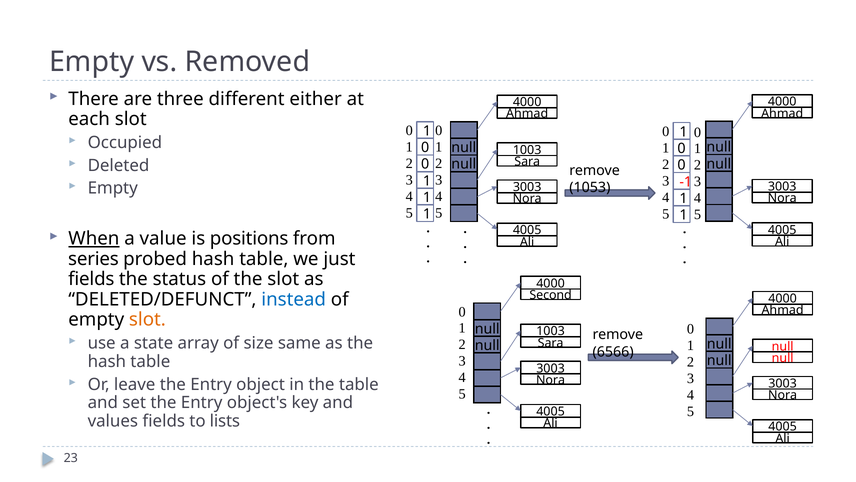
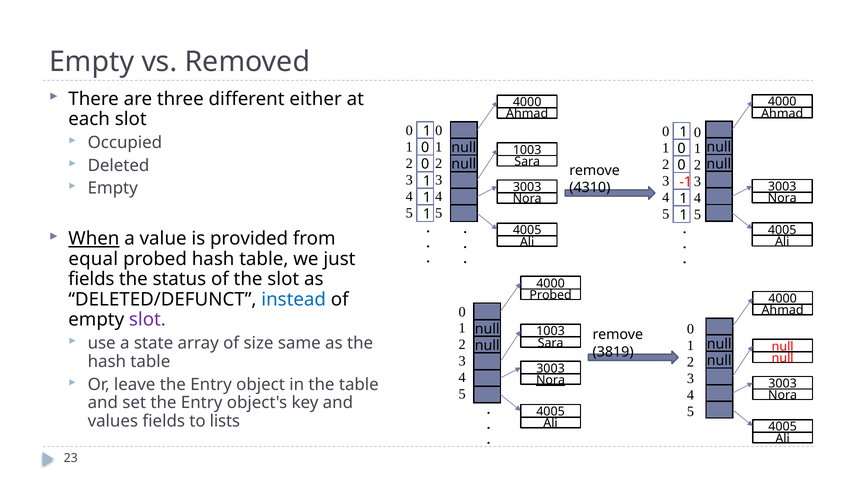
1053: 1053 -> 4310 (590, 187)
positions: positions -> provided (249, 238)
series: series -> equal (93, 259)
Second: Second -> Probed (551, 295)
slot colour: orange -> purple (147, 319)
6566: 6566 -> 3819 (613, 352)
Nora underline: none -> present (551, 380)
